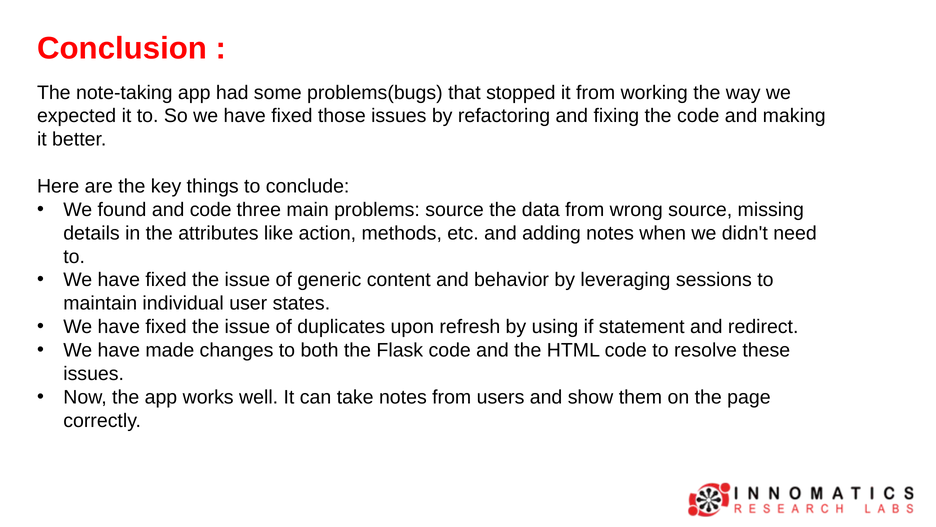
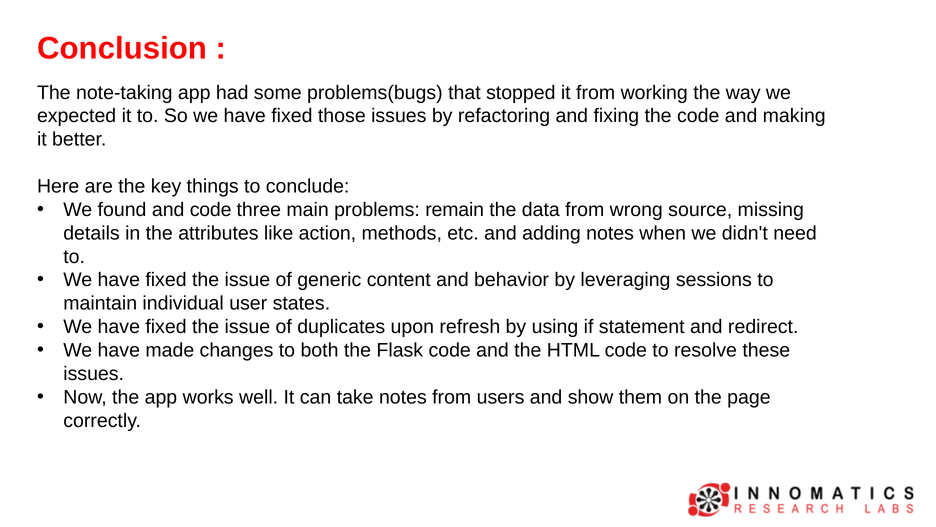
problems source: source -> remain (455, 210)
